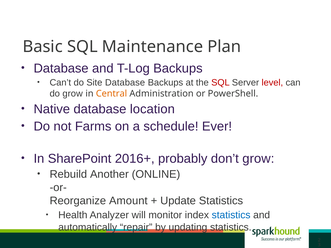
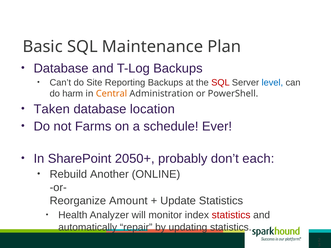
Site Database: Database -> Reporting (125, 83)
level colour: red -> blue (272, 83)
do grow: grow -> harm (73, 94)
Native: Native -> Taken (52, 109)
2016+: 2016+ -> 2050+ (135, 159)
don’t grow: grow -> each (258, 159)
statistics colour: blue -> red (231, 215)
